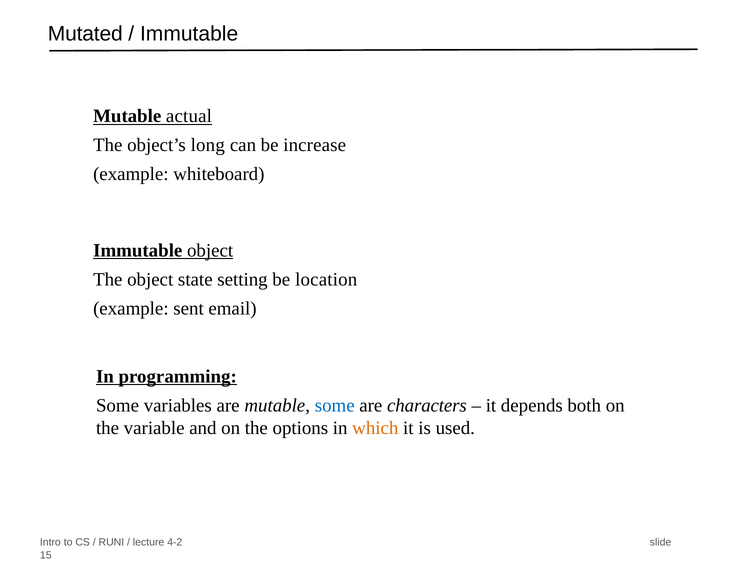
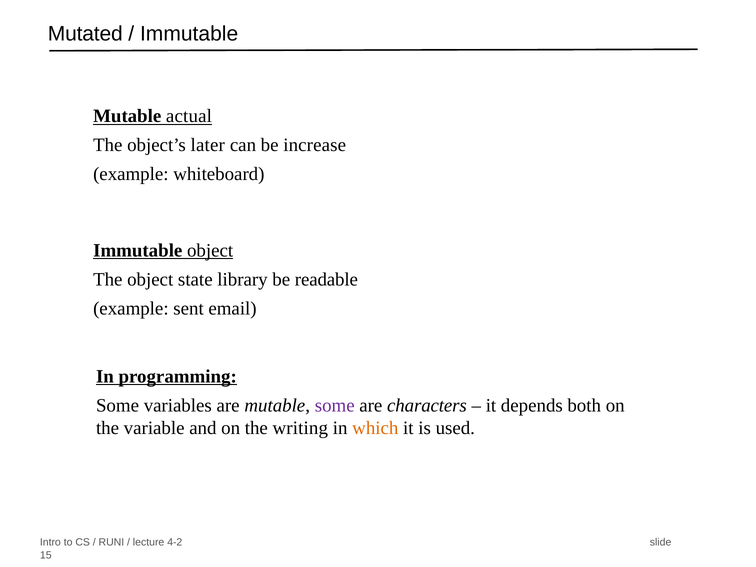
long: long -> later (208, 145)
setting: setting -> library (243, 279)
location: location -> readable (326, 279)
some colour: blue -> purple (335, 405)
options: options -> writing (300, 428)
